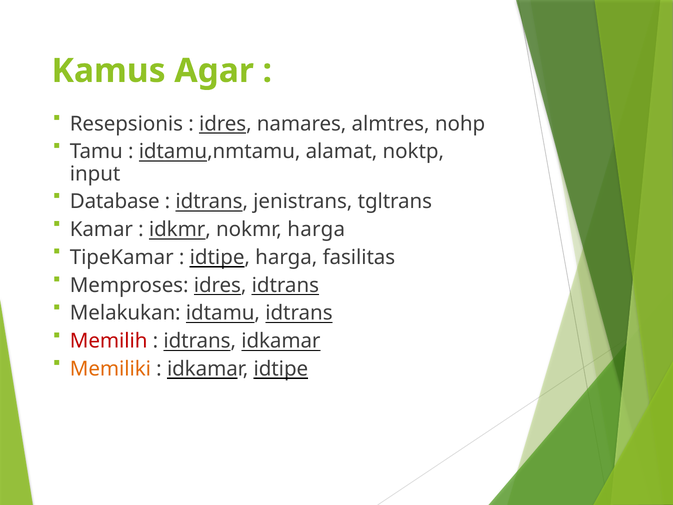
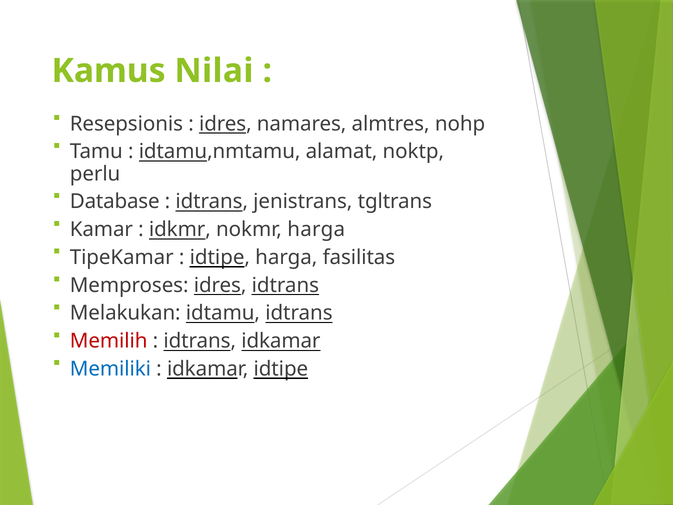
Agar: Agar -> Nilai (214, 71)
input: input -> perlu (95, 174)
Memiliki colour: orange -> blue (110, 369)
